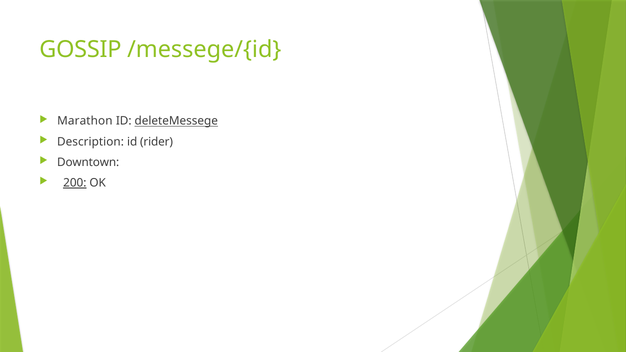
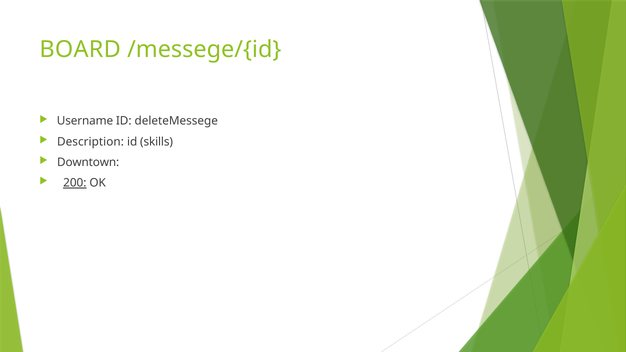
GOSSIP: GOSSIP -> BOARD (80, 49)
Marathon: Marathon -> Username (85, 121)
deleteMessege underline: present -> none (176, 121)
rider: rider -> skills (157, 142)
